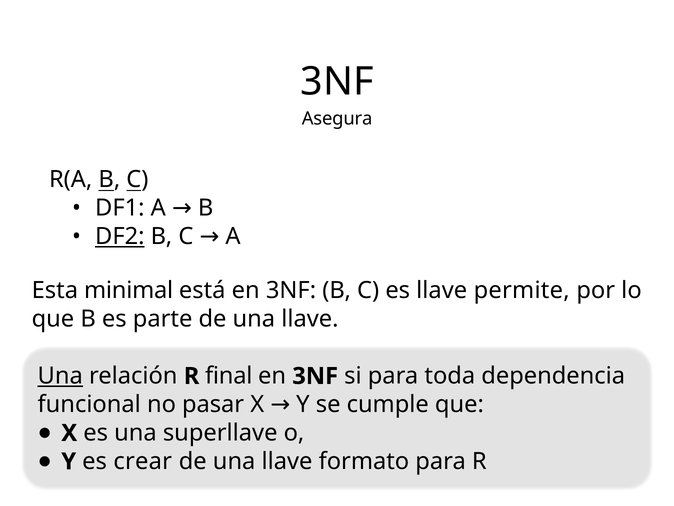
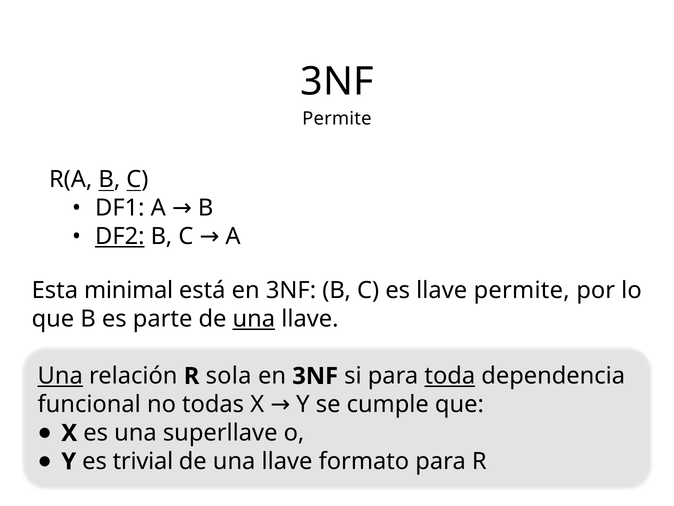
Asegura: Asegura -> Permite (337, 118)
una underline: none -> present (254, 319)
final: final -> sola (229, 376)
toda underline: none -> present (450, 376)
pasar: pasar -> todas (213, 404)
crear: crear -> trivial (143, 461)
